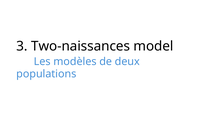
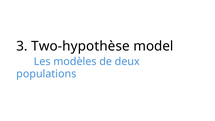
Two-naissances: Two-naissances -> Two-hypothèse (80, 46)
